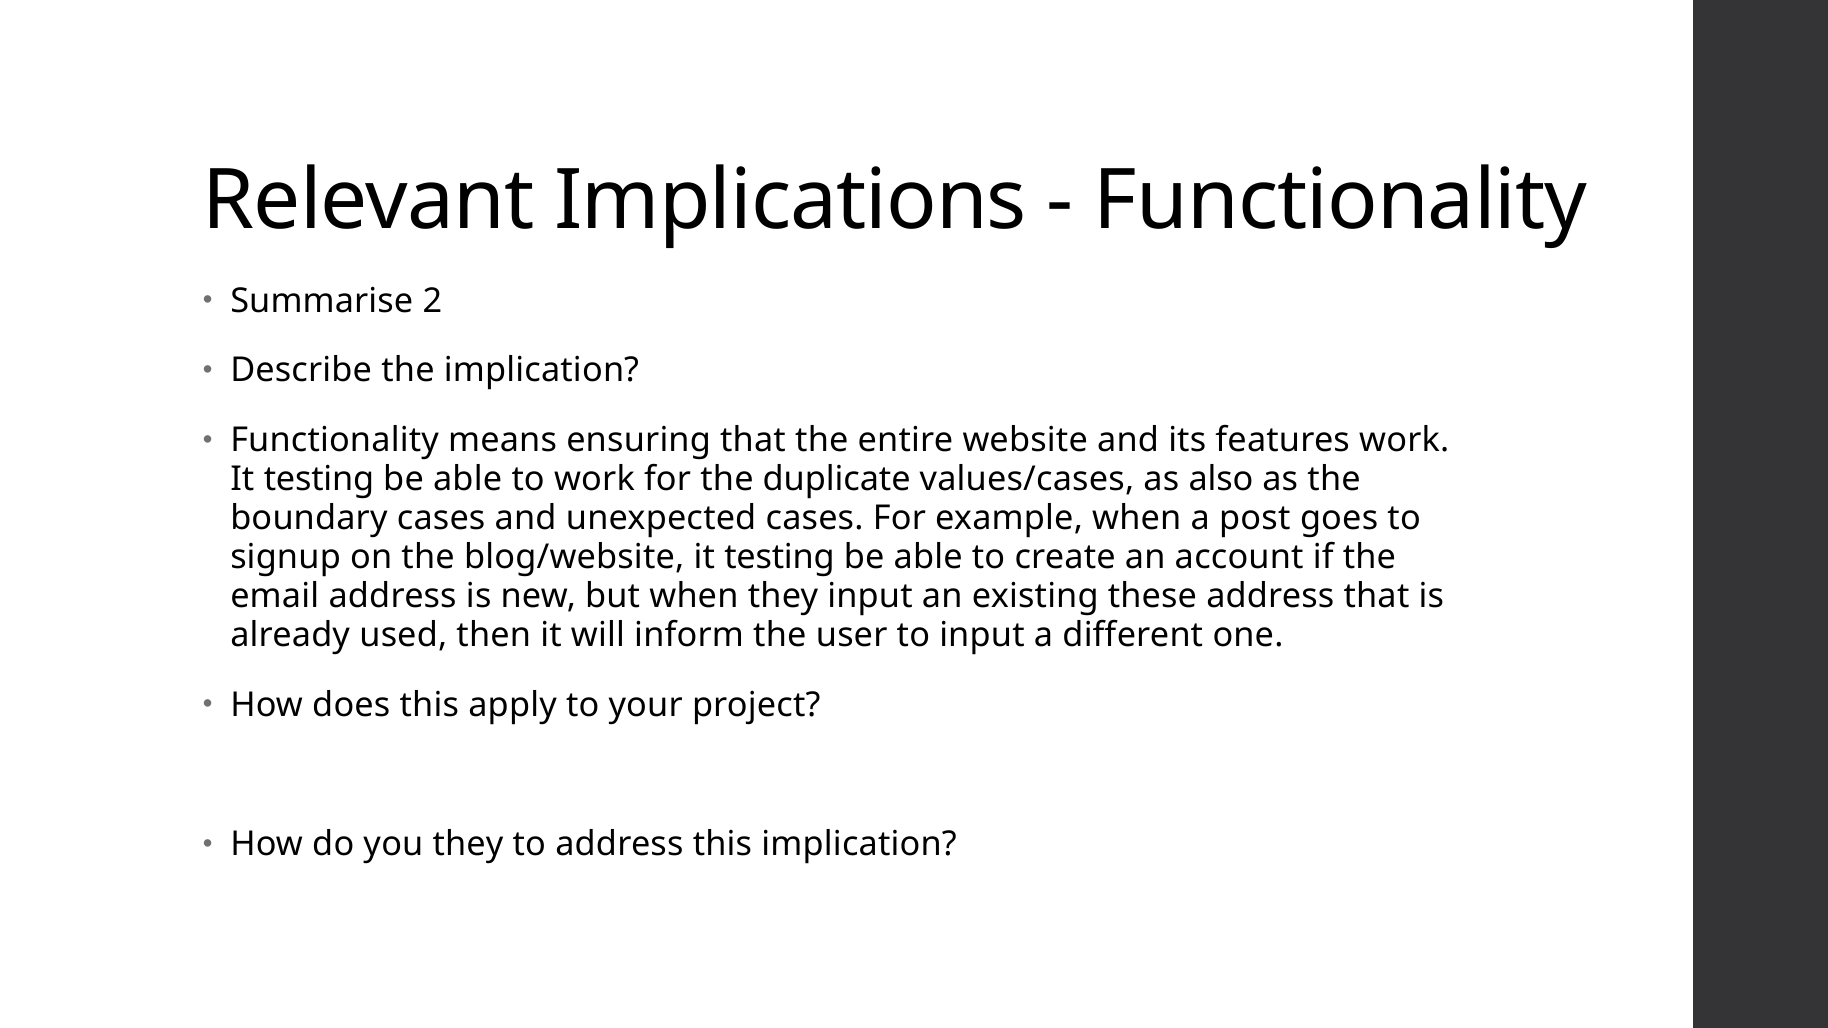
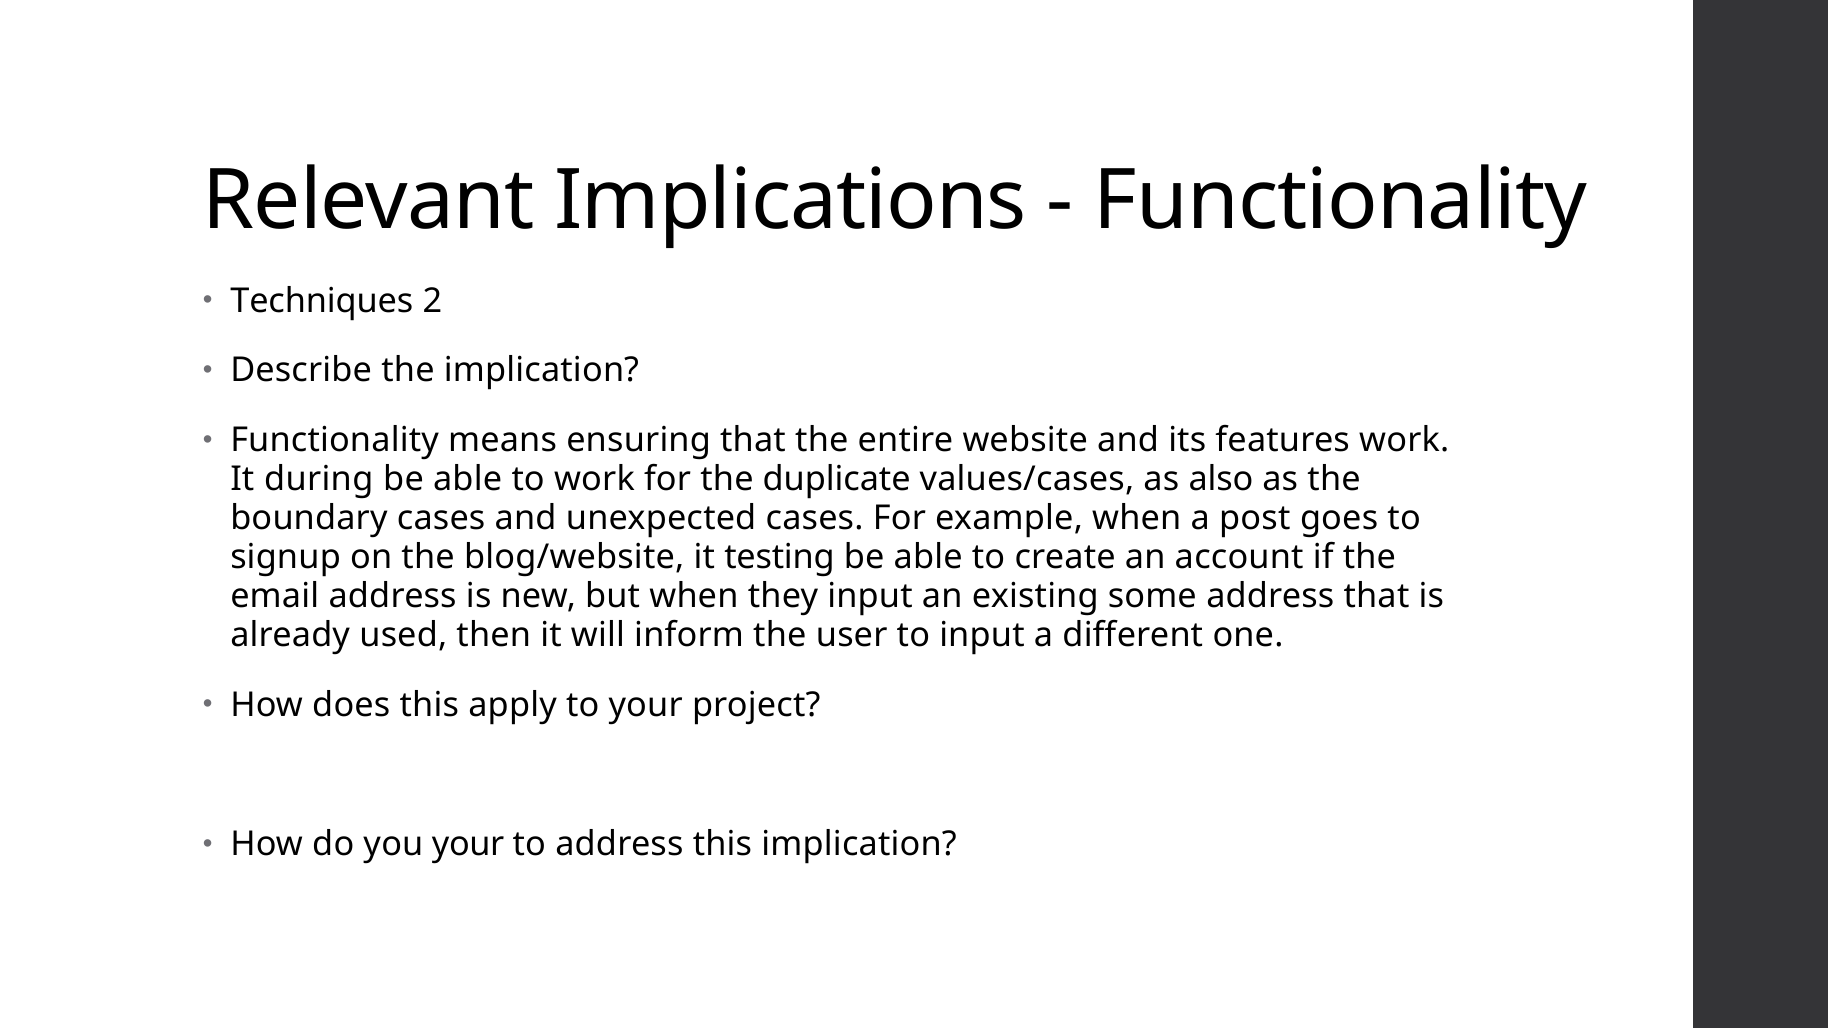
Summarise: Summarise -> Techniques (322, 301)
testing: testing -> during (319, 479)
these: these -> some (1152, 596)
you they: they -> your (468, 844)
